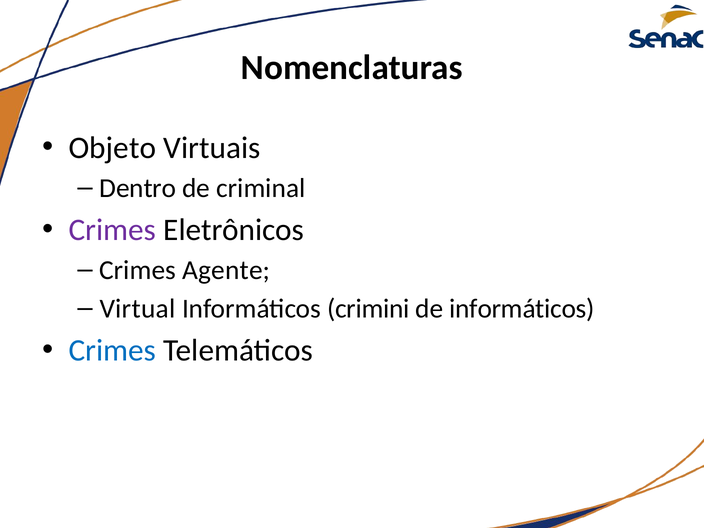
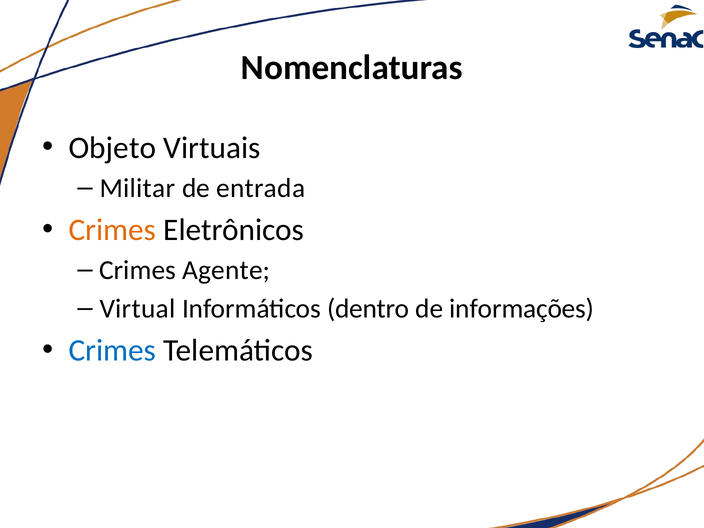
Dentro: Dentro -> Militar (138, 188)
criminal: criminal -> entrada (261, 188)
Crimes colour: purple -> orange (112, 230)
crimini: crimini -> dentro (368, 309)
de informáticos: informáticos -> informações (522, 309)
